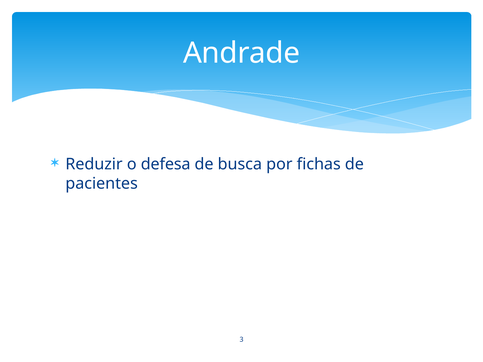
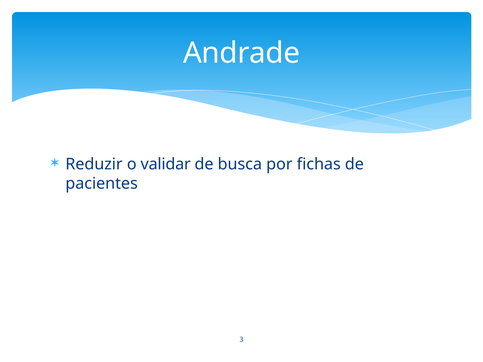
defesa: defesa -> validar (166, 164)
